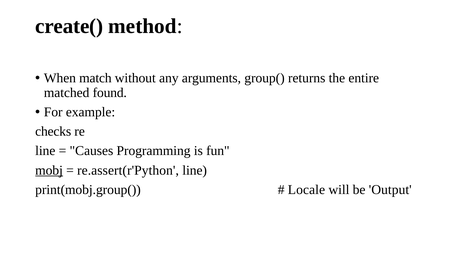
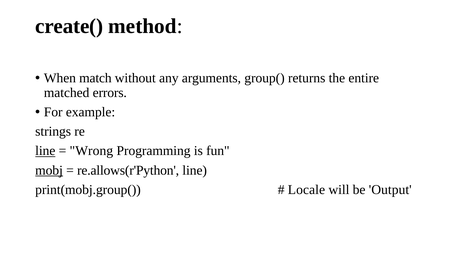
found: found -> errors (110, 93)
checks: checks -> strings (53, 131)
line underline: none -> present (45, 151)
Causes: Causes -> Wrong (91, 151)
re.assert(r'Python: re.assert(r'Python -> re.allows(r'Python (128, 170)
